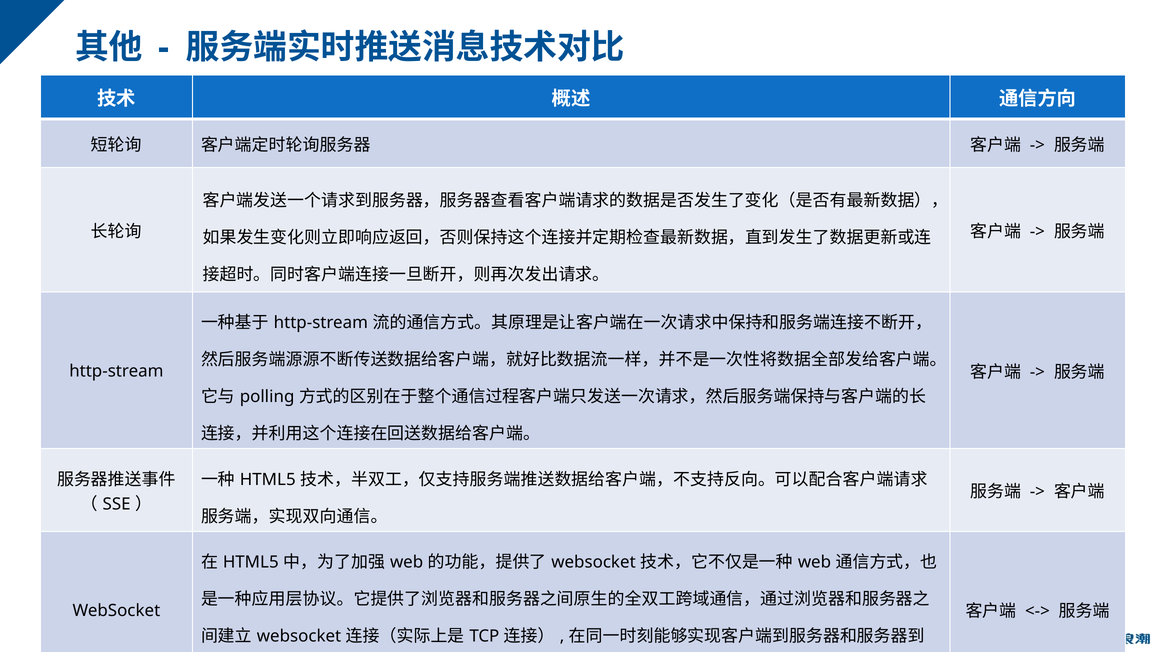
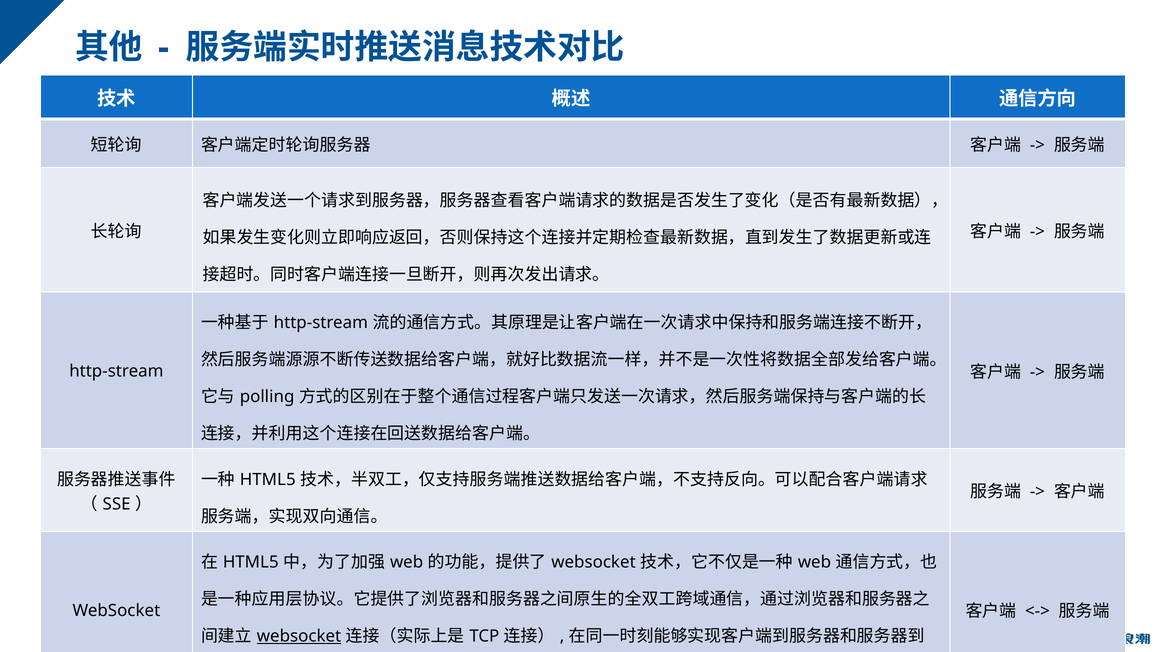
websocket underline: none -> present (299, 636)
